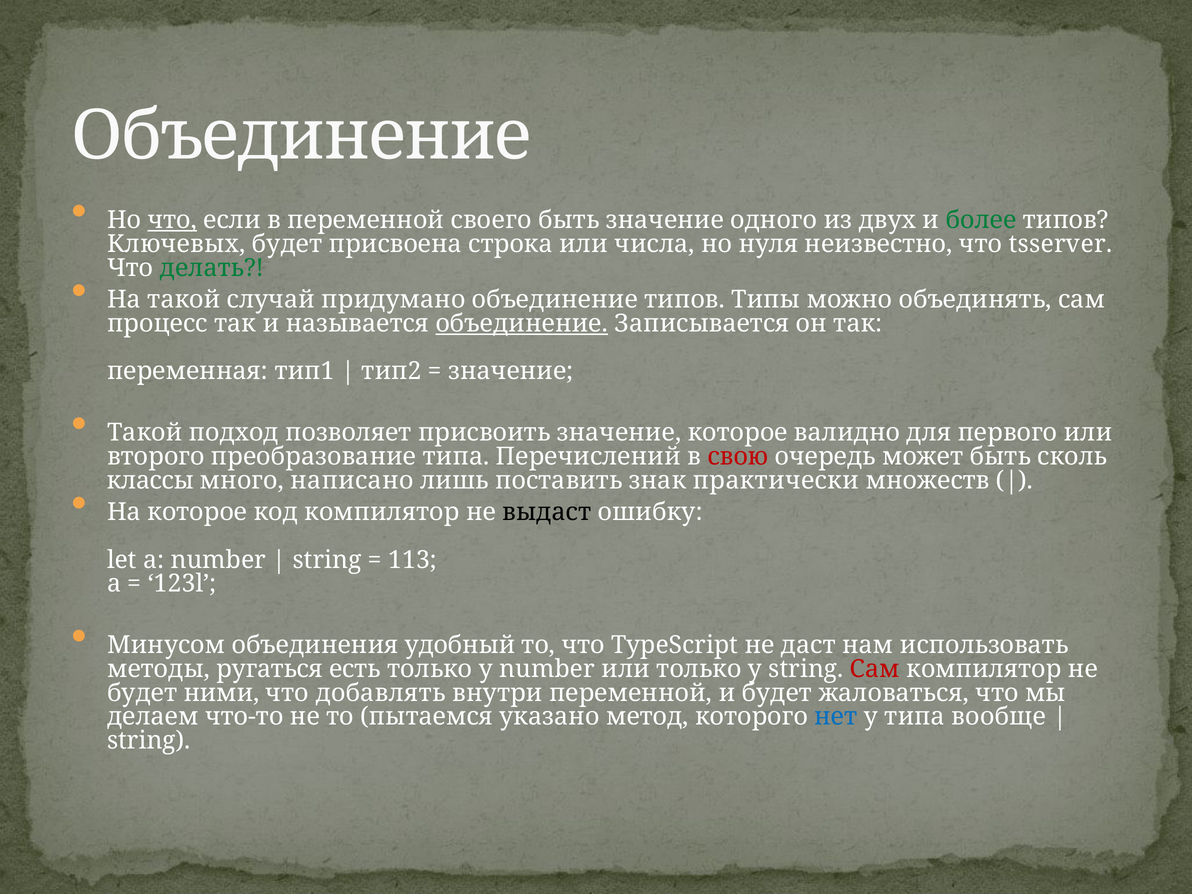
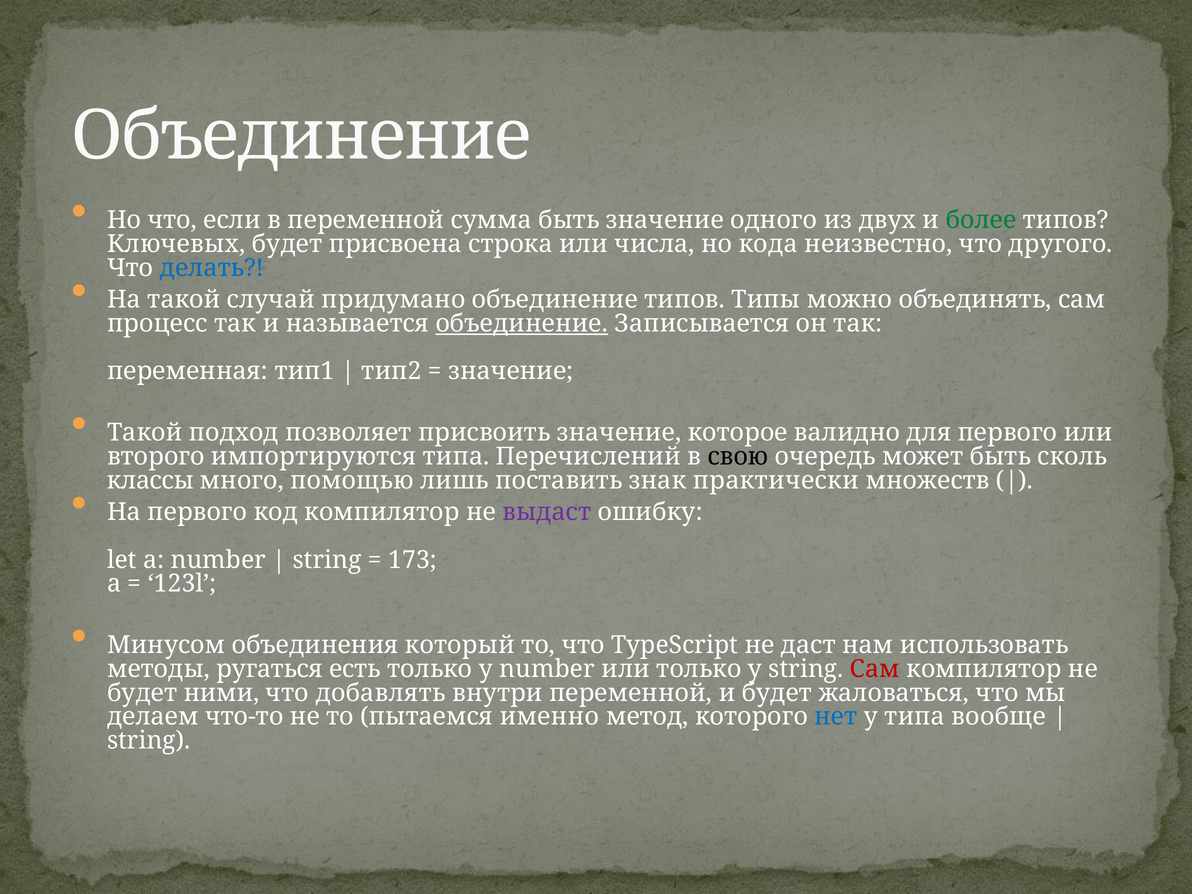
что underline: present -> none (172, 220)
своего: своего -> сумма (491, 220)
нуля: нуля -> кода (768, 244)
tsserver: tsserver -> другого (1061, 244)
делать colour: green -> blue (212, 268)
преобразование: преобразование -> импортируются (314, 457)
свою colour: red -> black (738, 457)
написано: написано -> помощью (352, 480)
На которое: которое -> первого (197, 512)
выдаст colour: black -> purple (547, 512)
113: 113 -> 173 (413, 560)
удобный: удобный -> который (460, 645)
указано: указано -> именно (549, 717)
